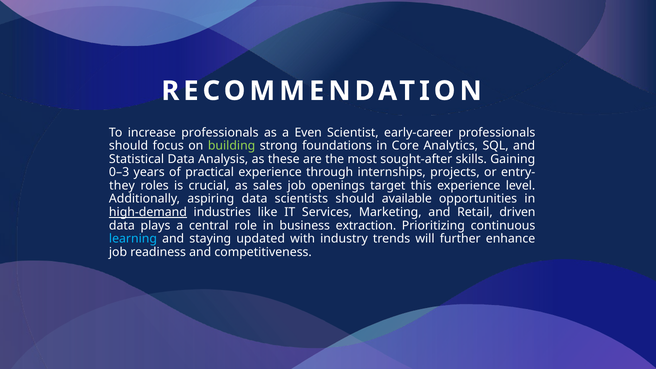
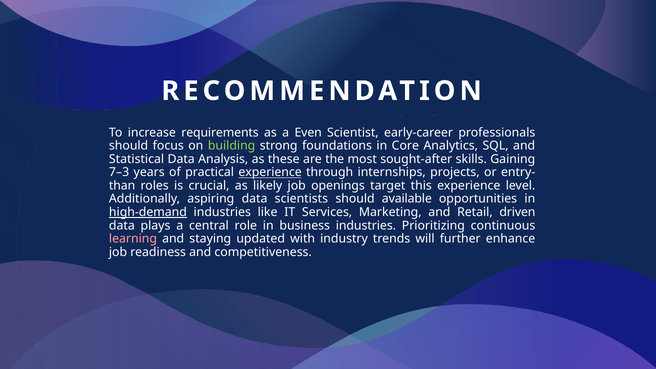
increase professionals: professionals -> requirements (220, 132)
0–3: 0–3 -> 7–3 (119, 172)
experience underline: none -> present (270, 172)
they: they -> than (122, 186)
sales: sales -> likely (268, 186)
business extraction: extraction -> industries (366, 226)
learning colour: light blue -> pink (133, 239)
